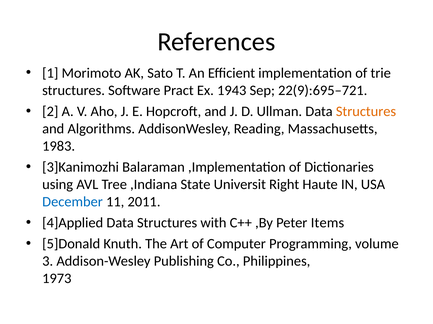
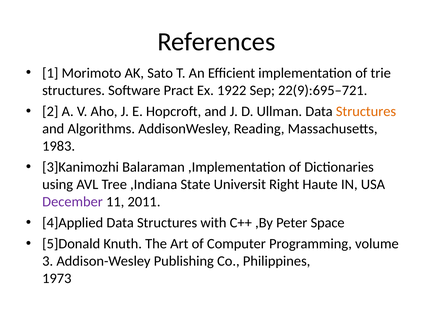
1943: 1943 -> 1922 (232, 90)
December colour: blue -> purple (73, 202)
Items: Items -> Space (328, 223)
